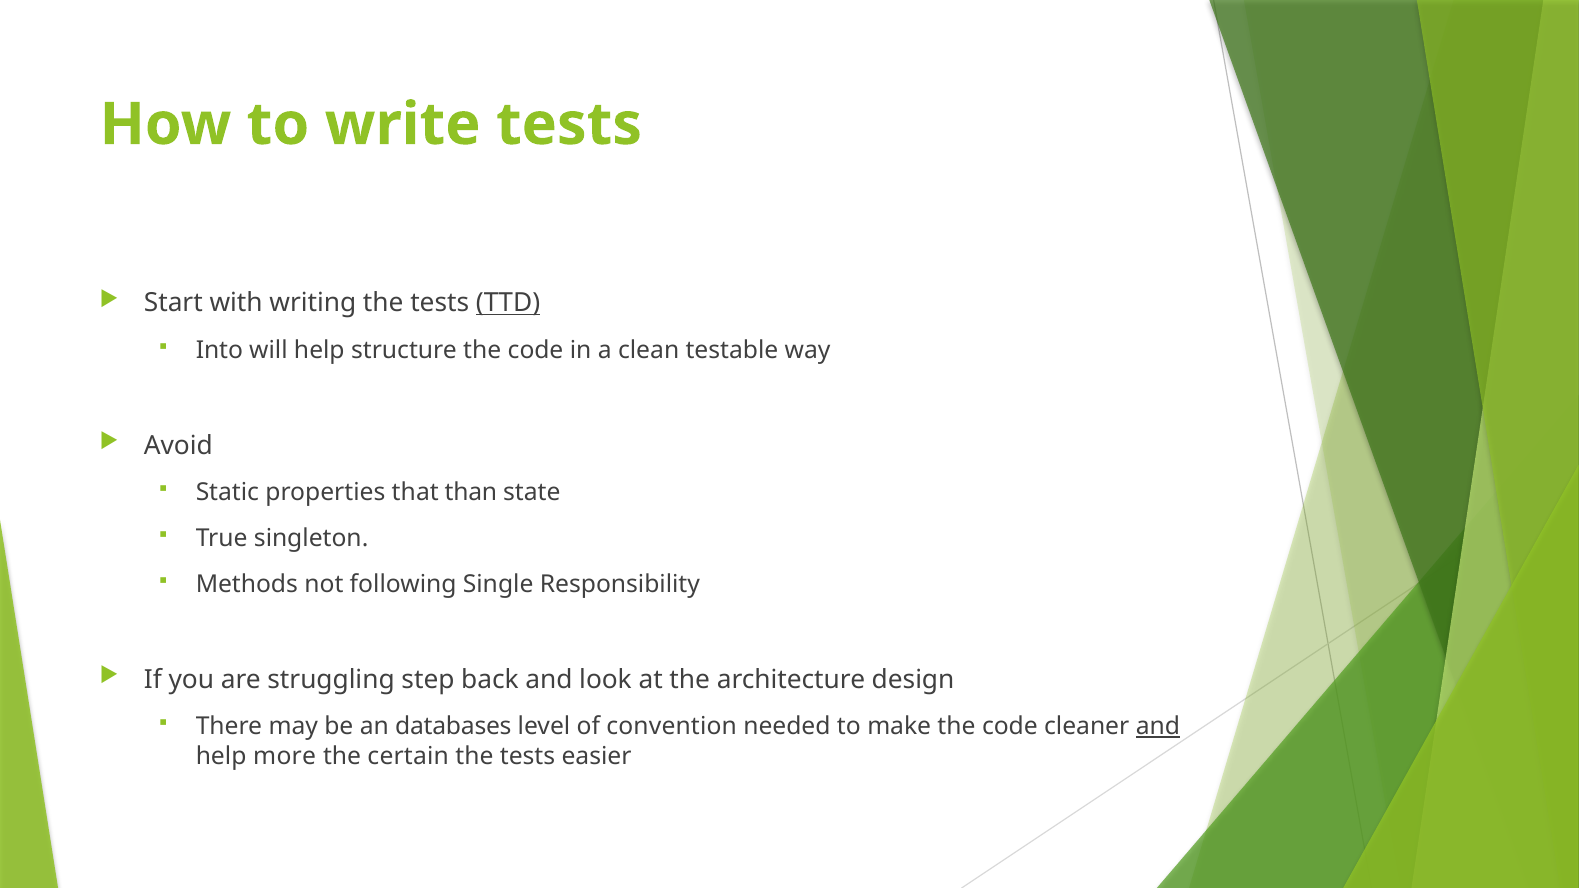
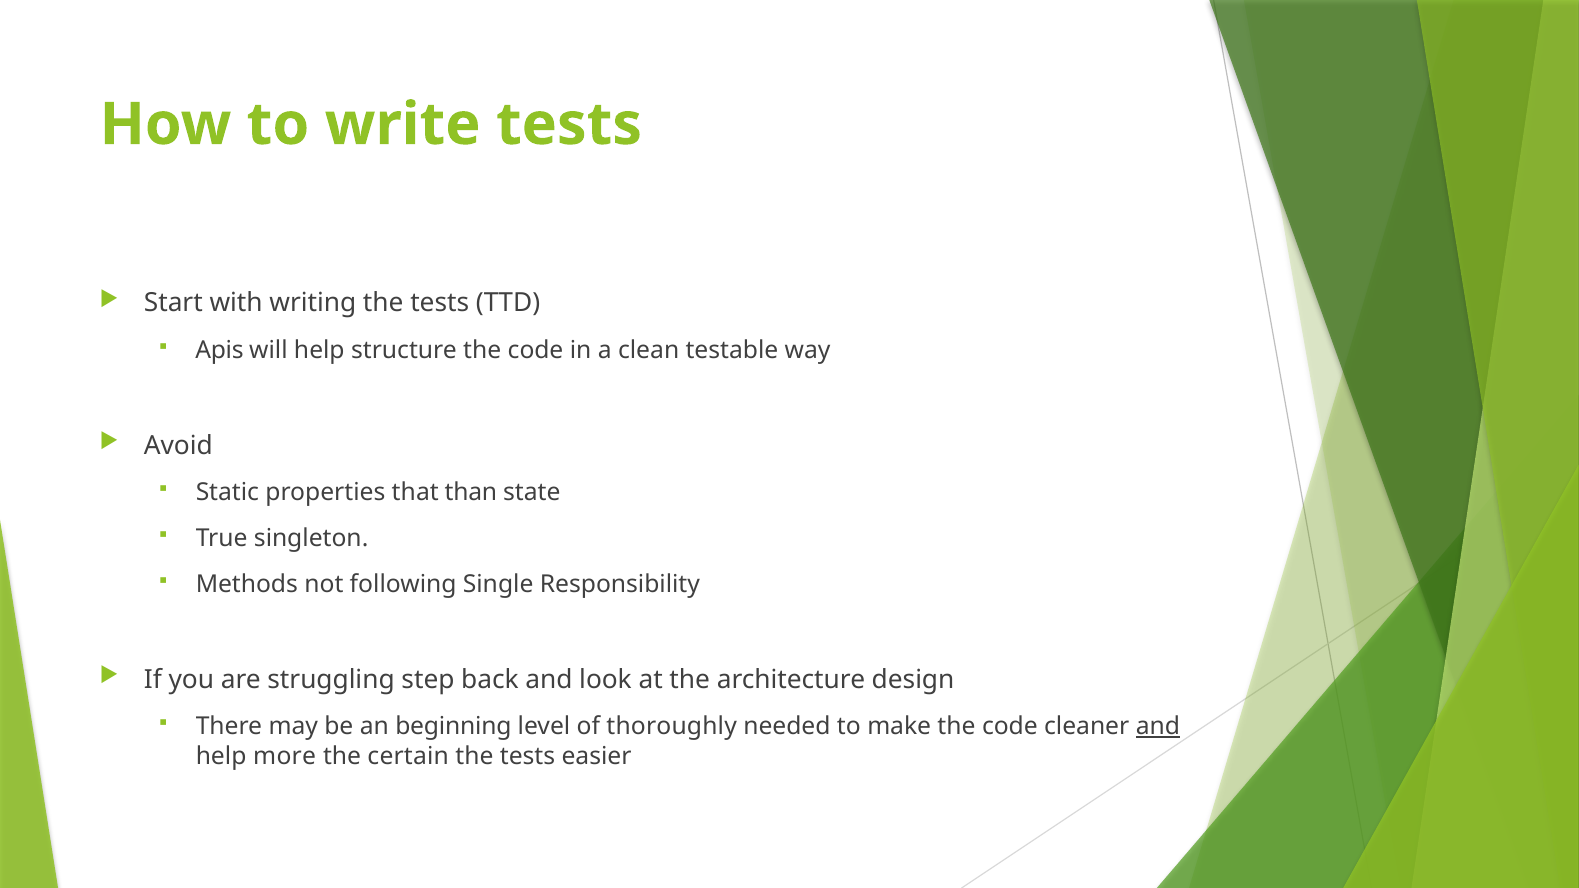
TTD underline: present -> none (508, 303)
Into: Into -> Apis (219, 350)
databases: databases -> beginning (453, 727)
convention: convention -> thoroughly (672, 727)
